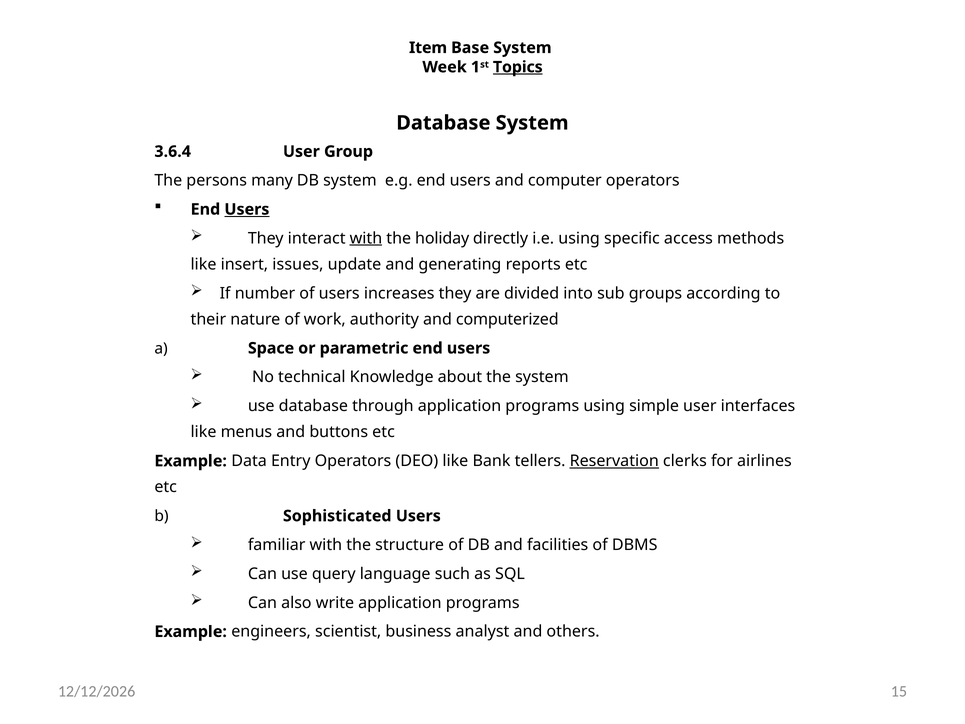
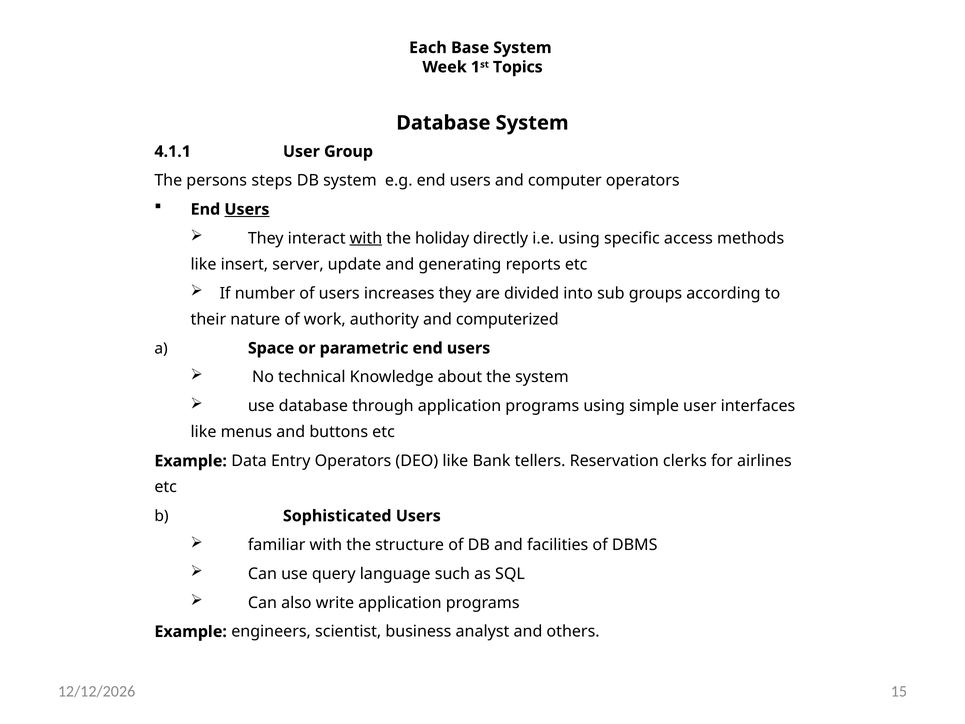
Item: Item -> Each (428, 48)
Topics underline: present -> none (518, 67)
3.6.4: 3.6.4 -> 4.1.1 (173, 151)
many: many -> steps (272, 180)
issues: issues -> server (298, 264)
Reservation underline: present -> none (614, 461)
